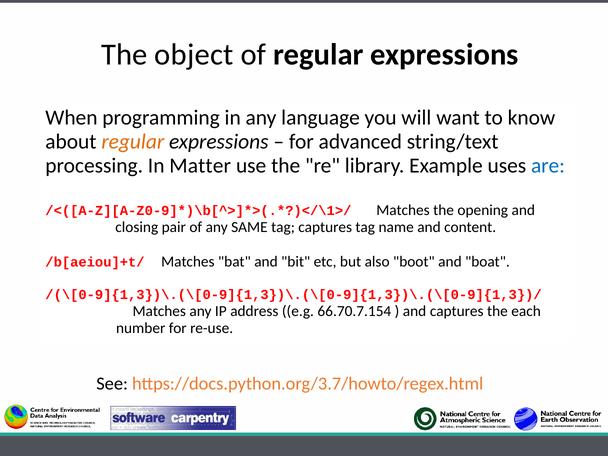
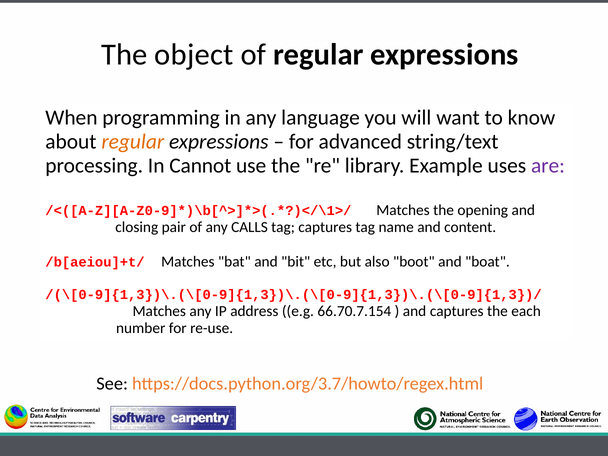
Matter: Matter -> Cannot (200, 166)
are colour: blue -> purple (548, 166)
SAME: SAME -> CALLS (249, 227)
